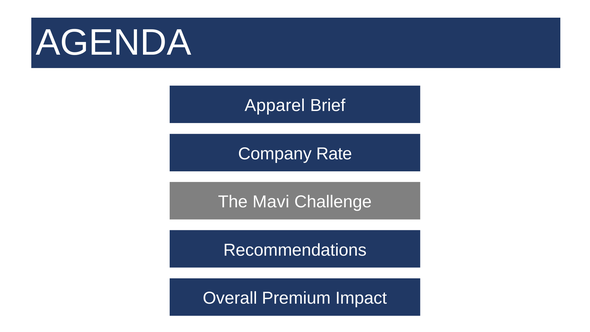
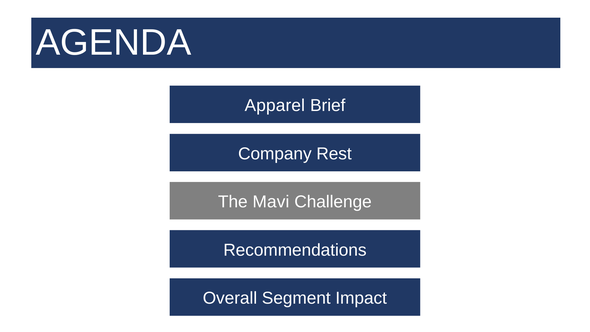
Rate: Rate -> Rest (334, 154)
Premium: Premium -> Segment (296, 298)
